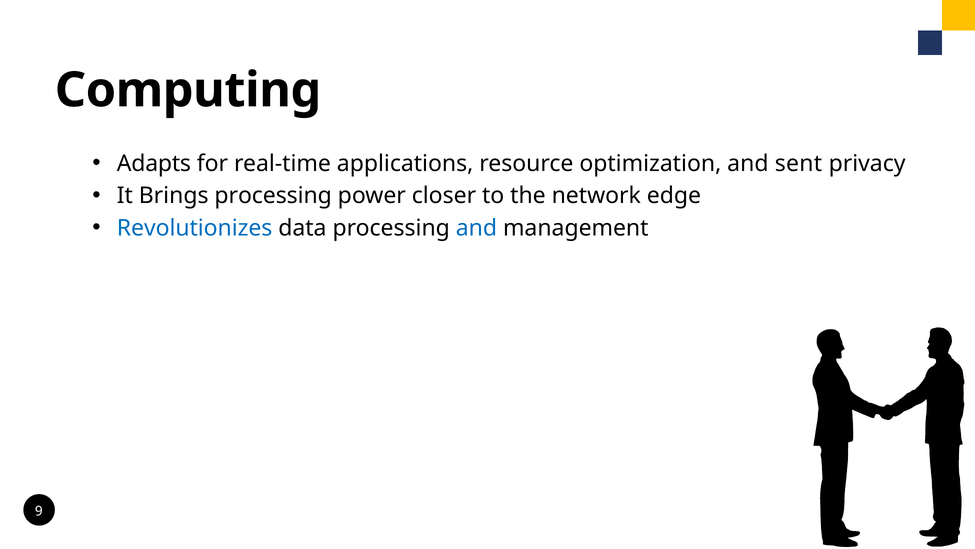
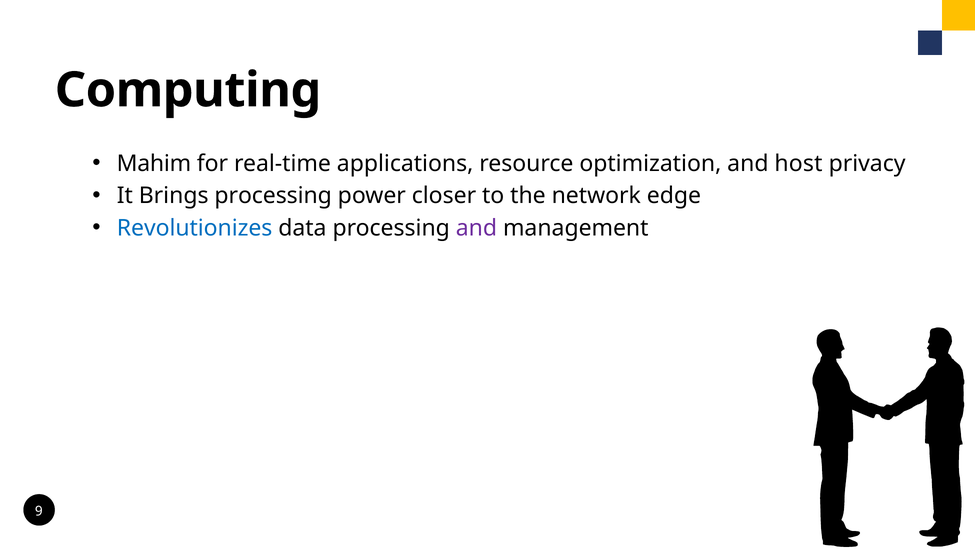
Adapts: Adapts -> Mahim (154, 163)
sent: sent -> host (798, 163)
and colour: blue -> purple (476, 228)
